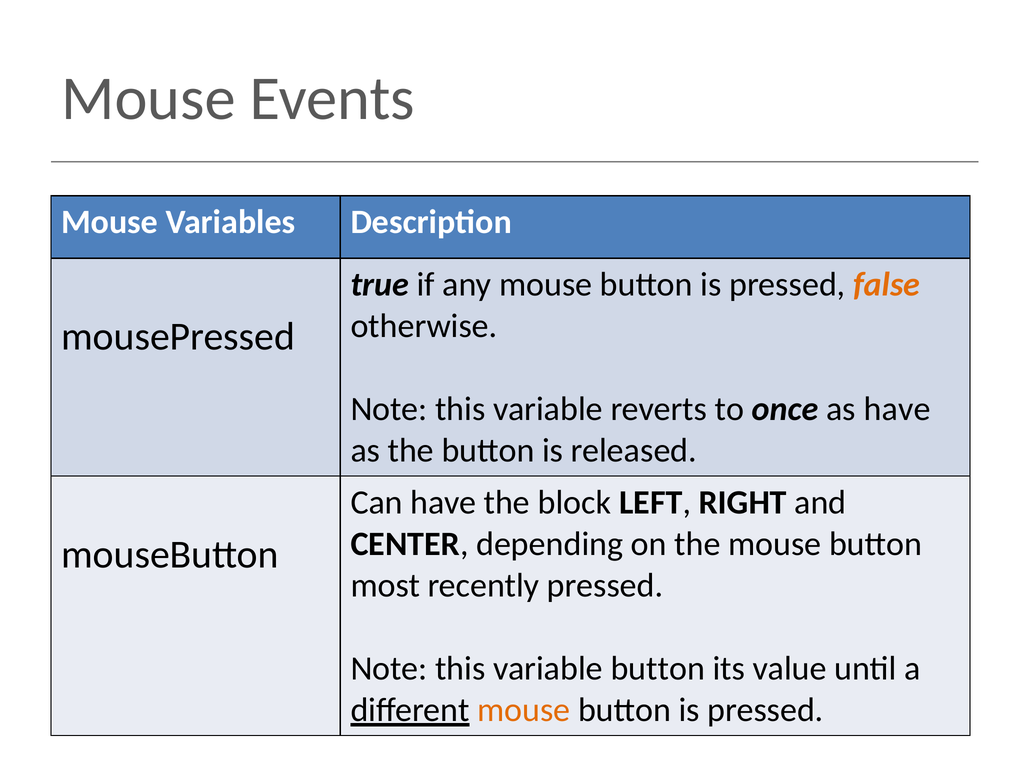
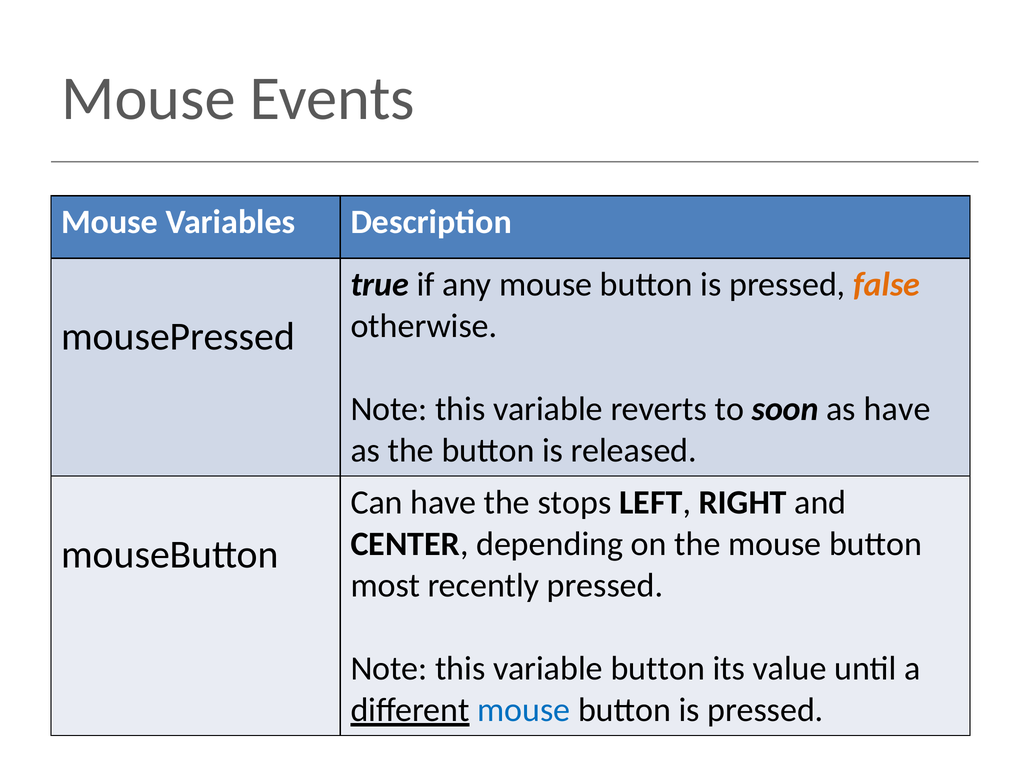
once: once -> soon (785, 409)
block: block -> stops (574, 502)
mouse colour: orange -> blue (524, 710)
